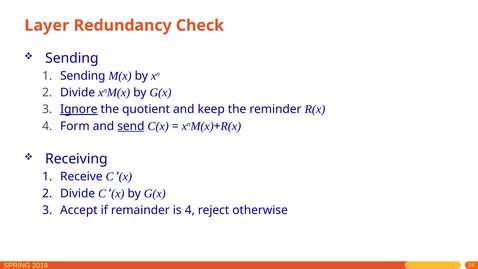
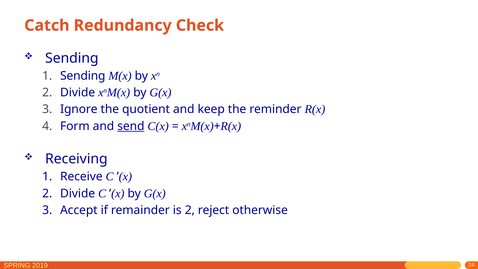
Layer: Layer -> Catch (47, 25)
Ignore underline: present -> none (79, 109)
is 4: 4 -> 2 (190, 210)
